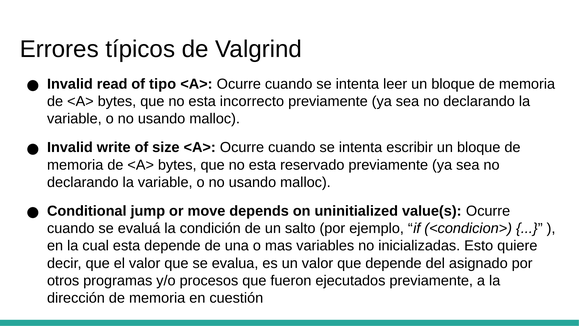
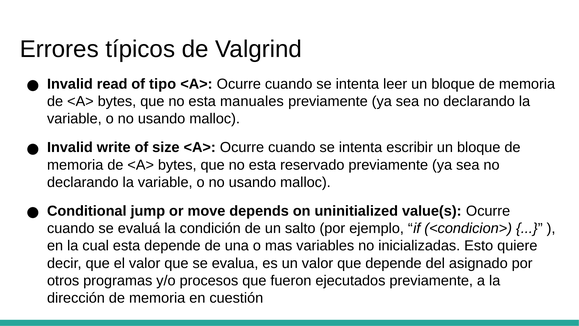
incorrecto: incorrecto -> manuales (252, 101)
